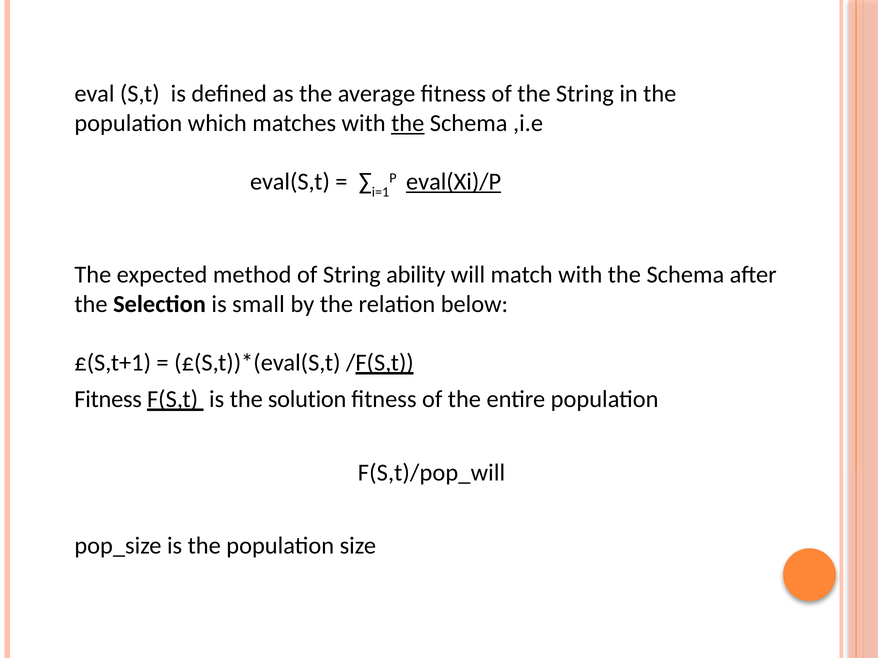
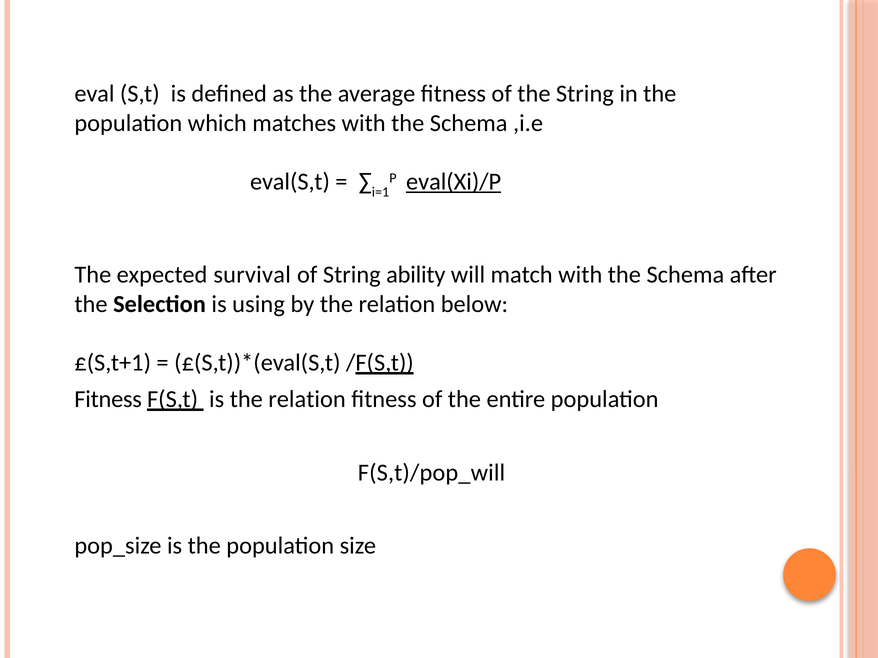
the underline: present -> none (408, 123)
method: method -> survival (252, 275)
small: small -> using (259, 304)
is the solution: solution -> relation (307, 400)
